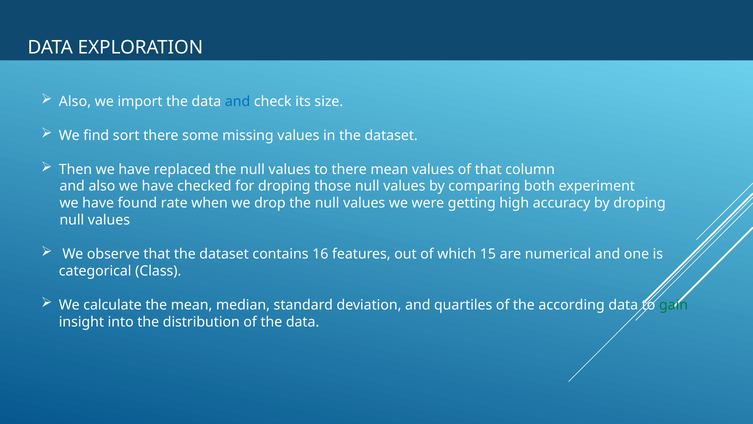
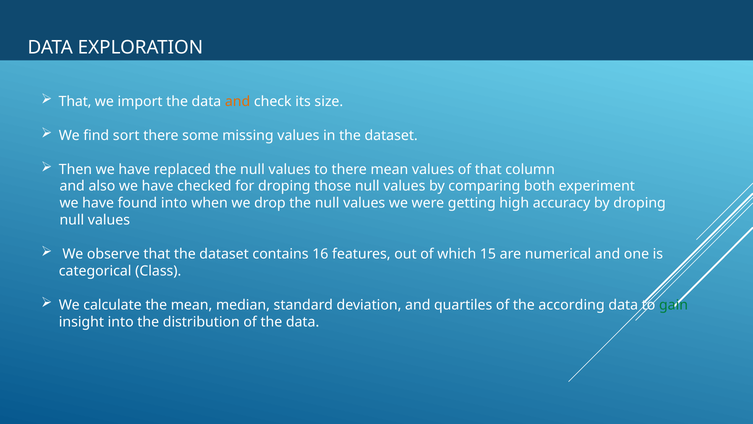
Also: Also -> That (75, 101)
and colour: blue -> orange (238, 101)
found rate: rate -> into (174, 203)
